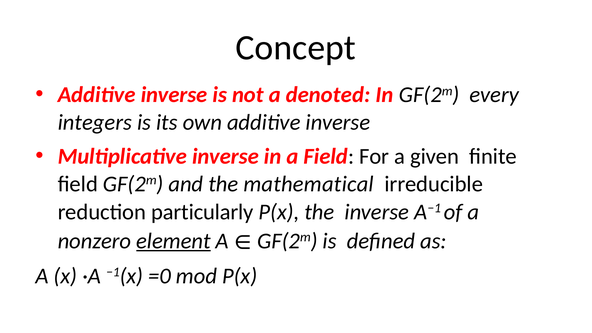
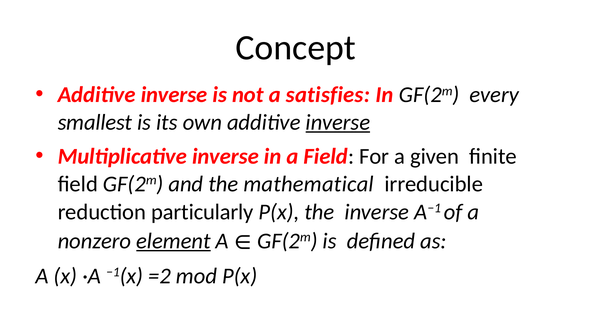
denoted: denoted -> satisfies (328, 95)
integers: integers -> smallest (95, 122)
inverse underline: none -> present (338, 122)
=0: =0 -> =2 (160, 276)
